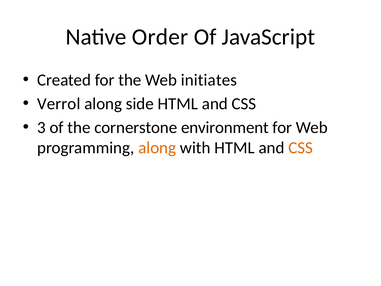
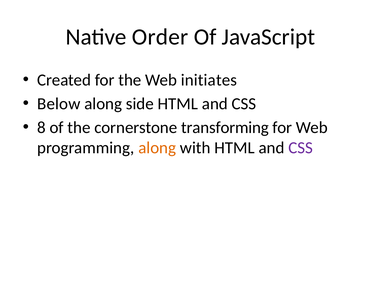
Verrol: Verrol -> Below (59, 104)
3: 3 -> 8 (41, 127)
environment: environment -> transforming (225, 127)
CSS colour: orange -> purple (301, 148)
